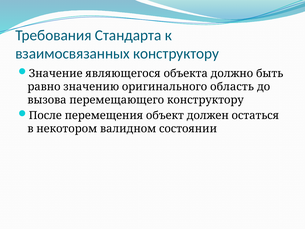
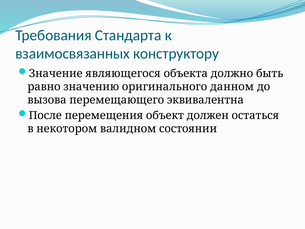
область: область -> данном (232, 87)
перемещающего конструктору: конструктору -> эквивалентна (205, 100)
